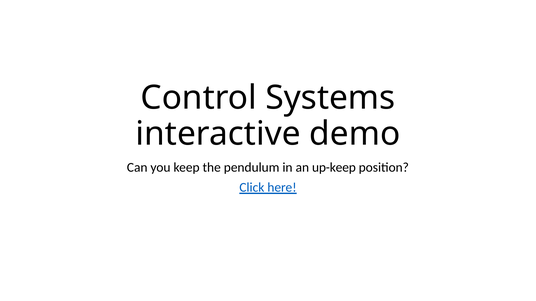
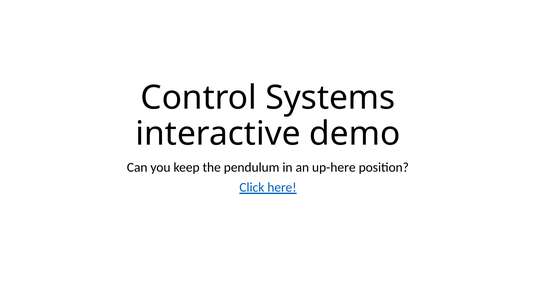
up-keep: up-keep -> up-here (334, 168)
